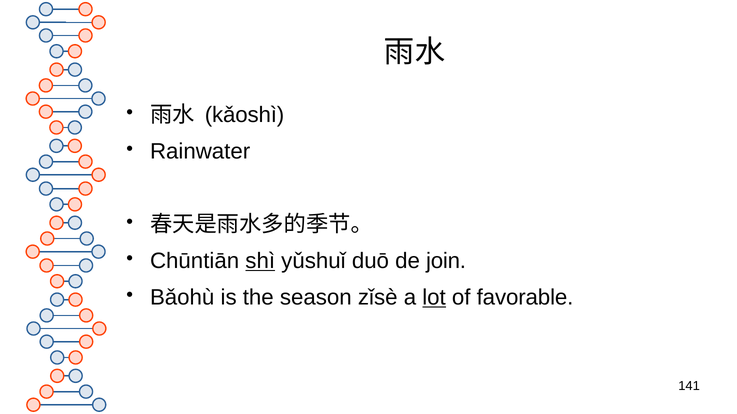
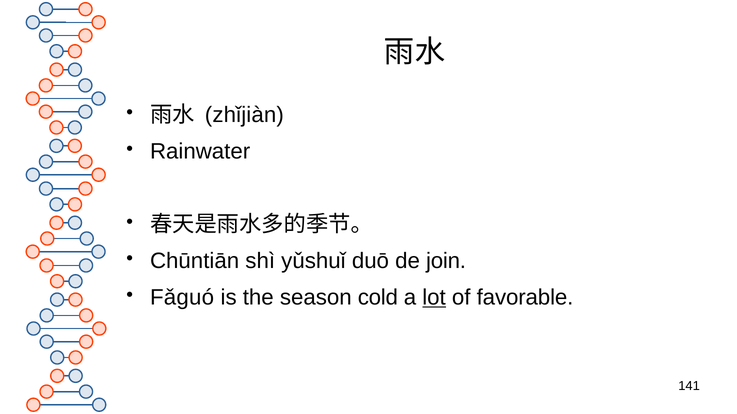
kǎoshì: kǎoshì -> zhǐjiàn (244, 115)
shì underline: present -> none (260, 261)
Bǎohù: Bǎohù -> Fǎguó (182, 298)
zǐsè: zǐsè -> cold (378, 298)
